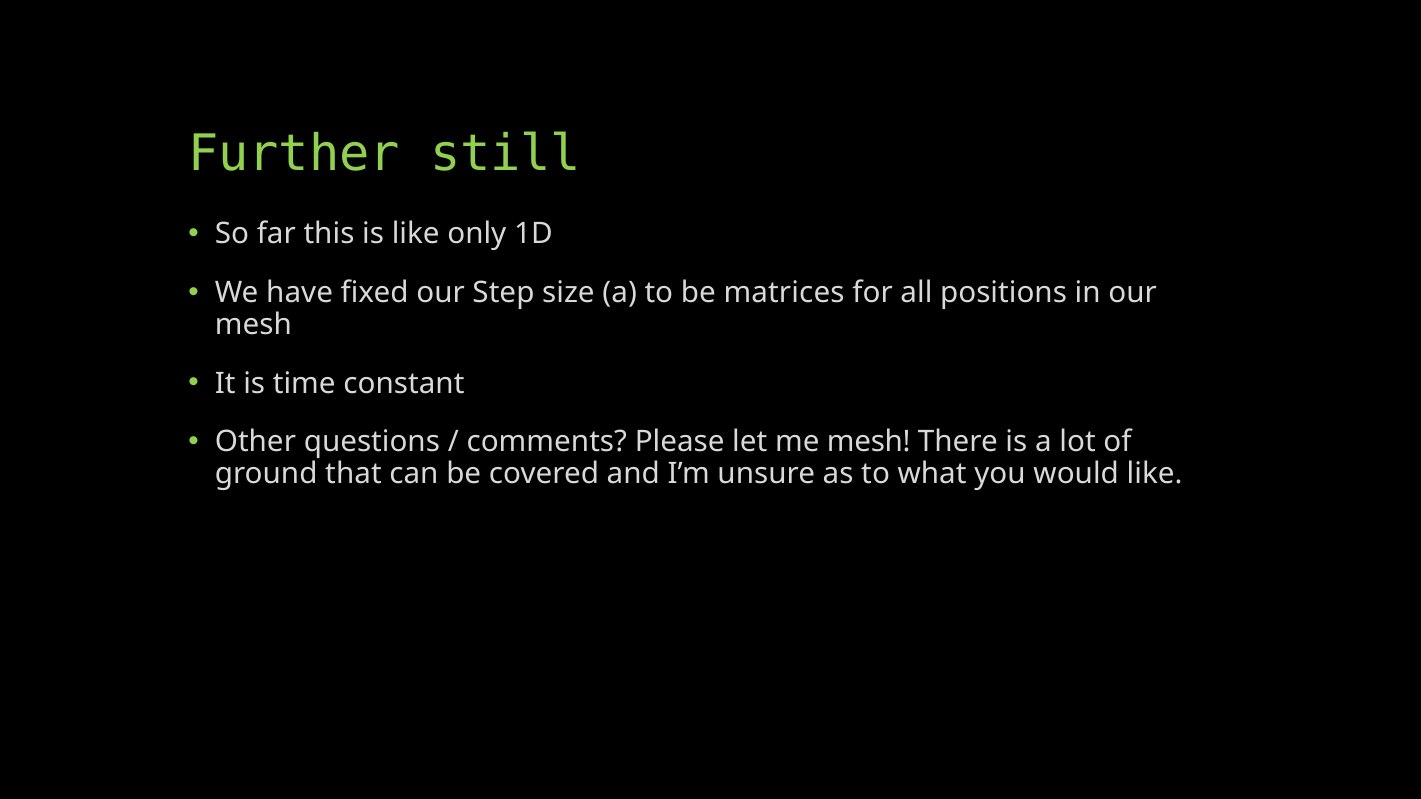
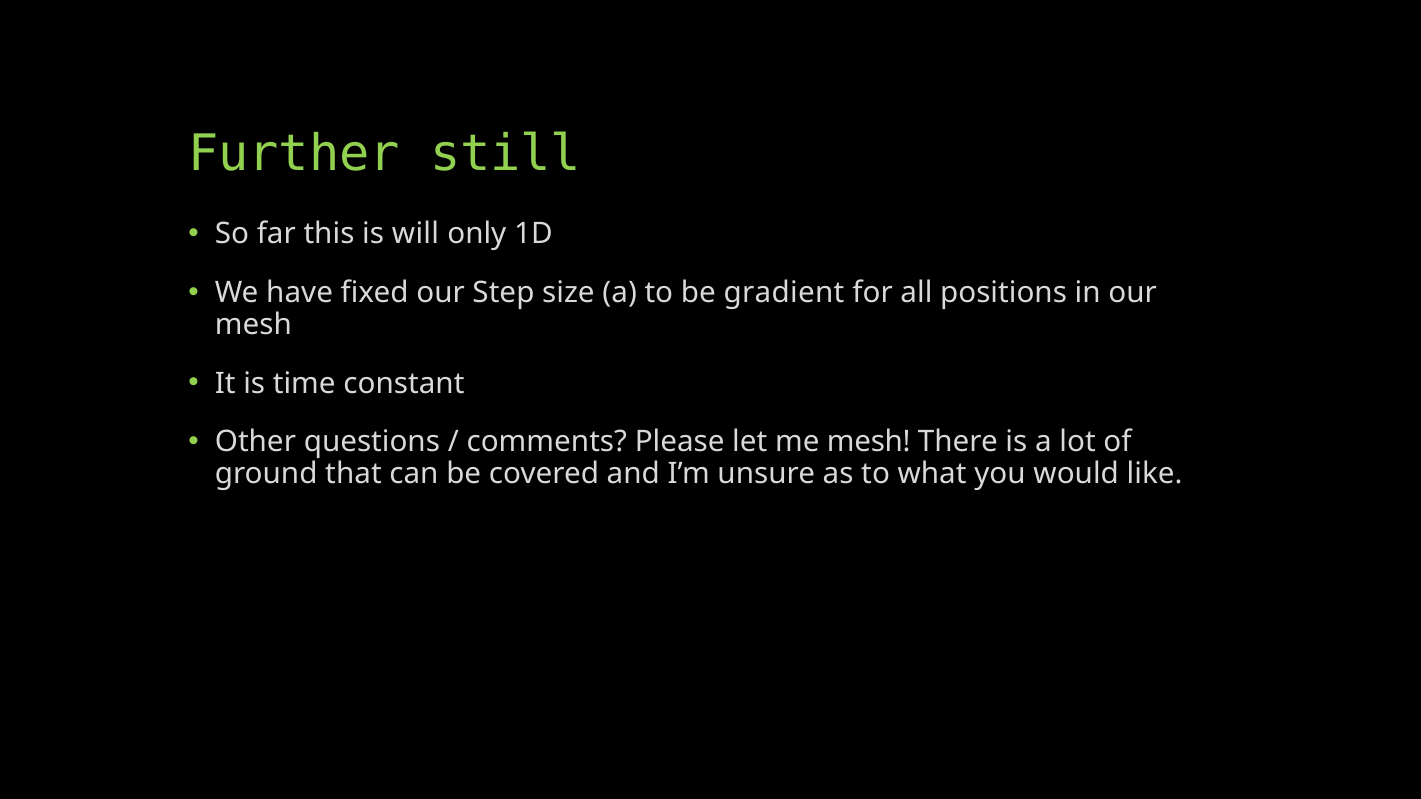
is like: like -> will (416, 234)
matrices: matrices -> gradient (784, 293)
